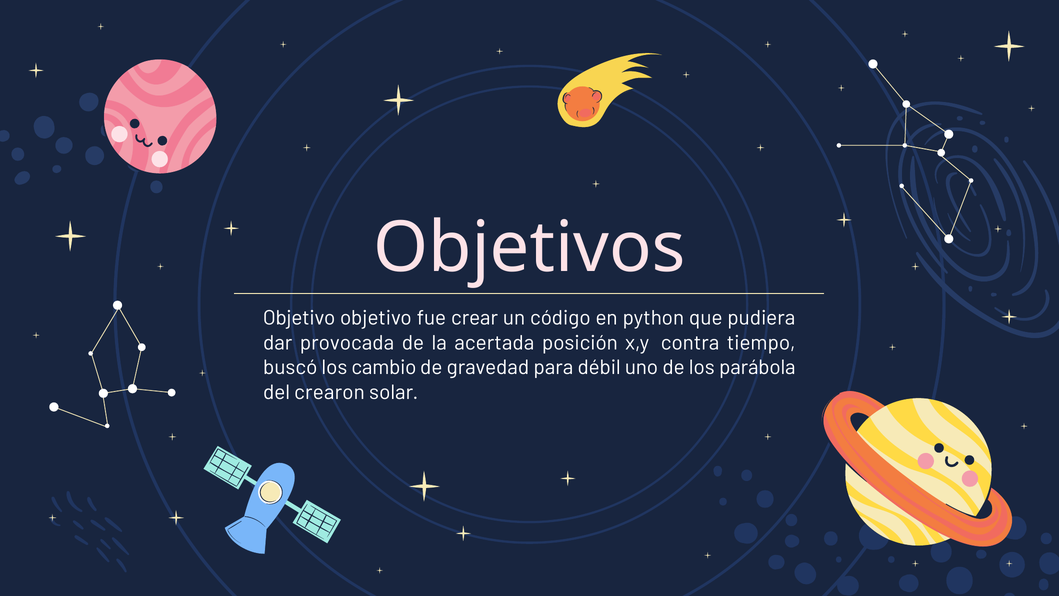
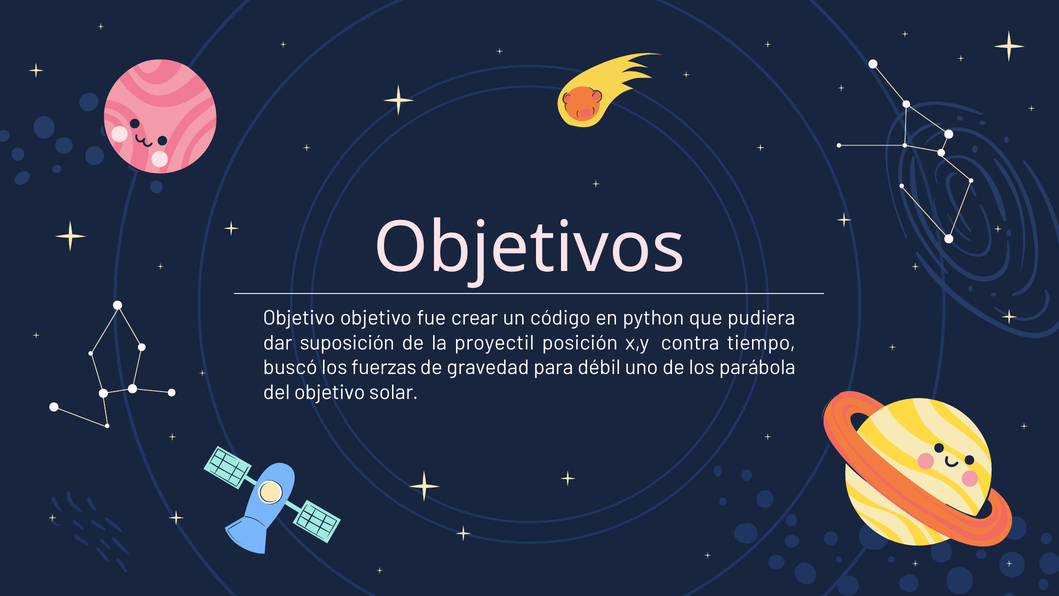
provocada: provocada -> suposición (347, 343)
acertada: acertada -> proyectil (494, 343)
cambio: cambio -> fuerzas (384, 367)
del crearon: crearon -> objetivo (330, 392)
